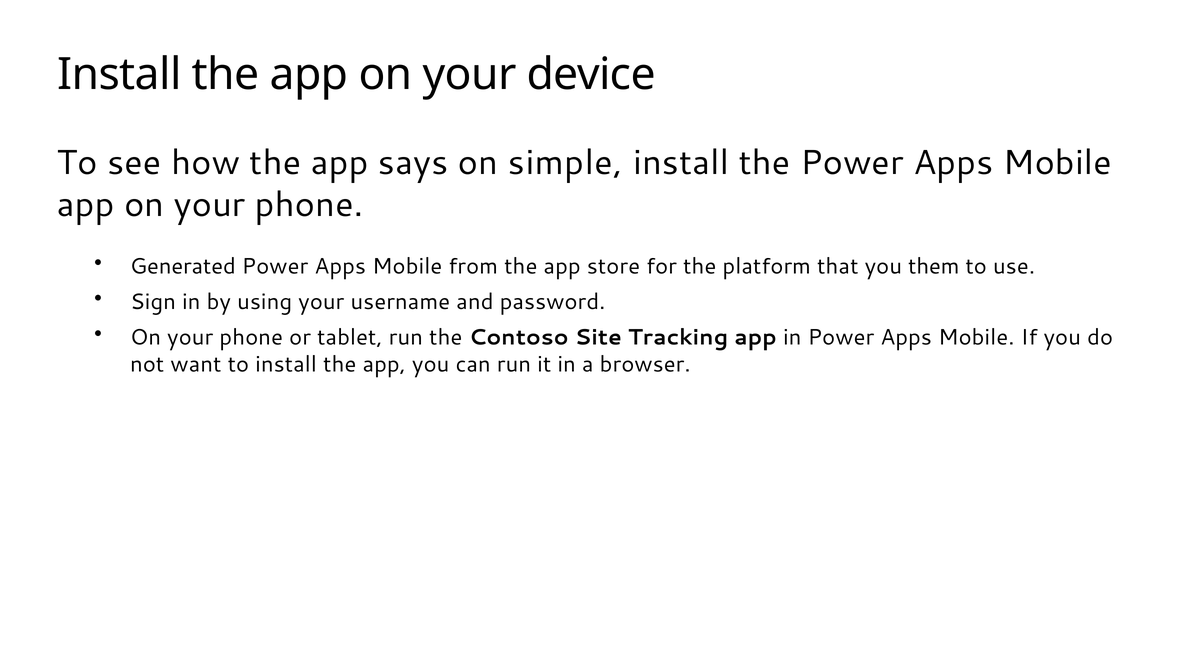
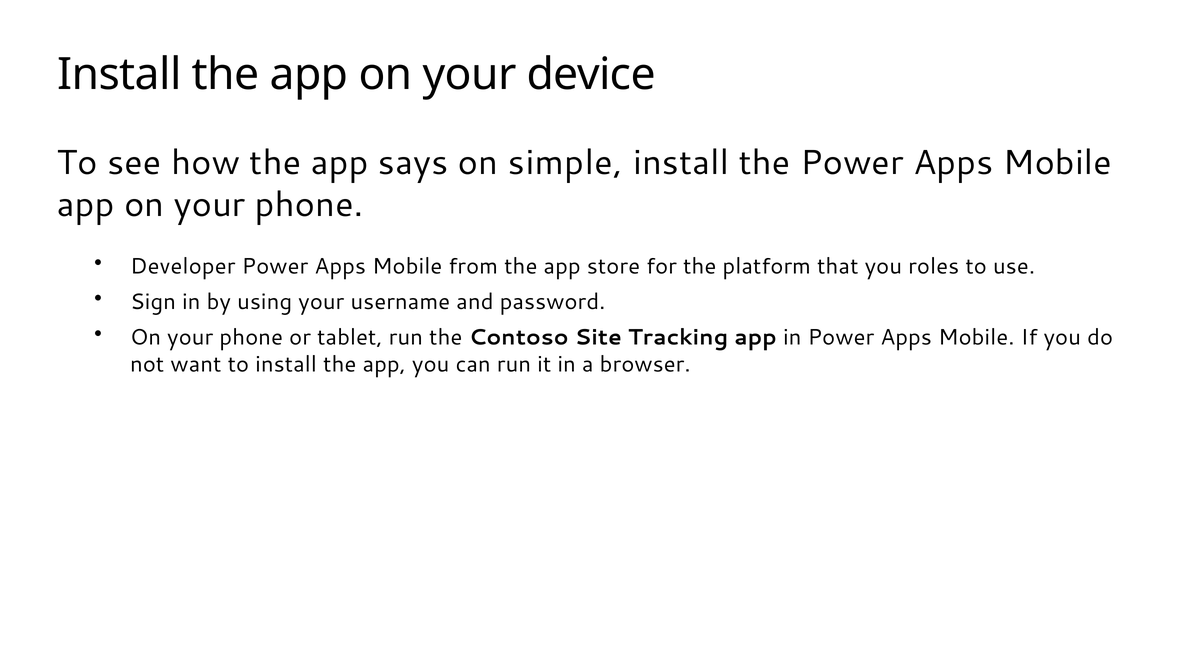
Generated: Generated -> Developer (183, 266)
them: them -> roles (934, 266)
